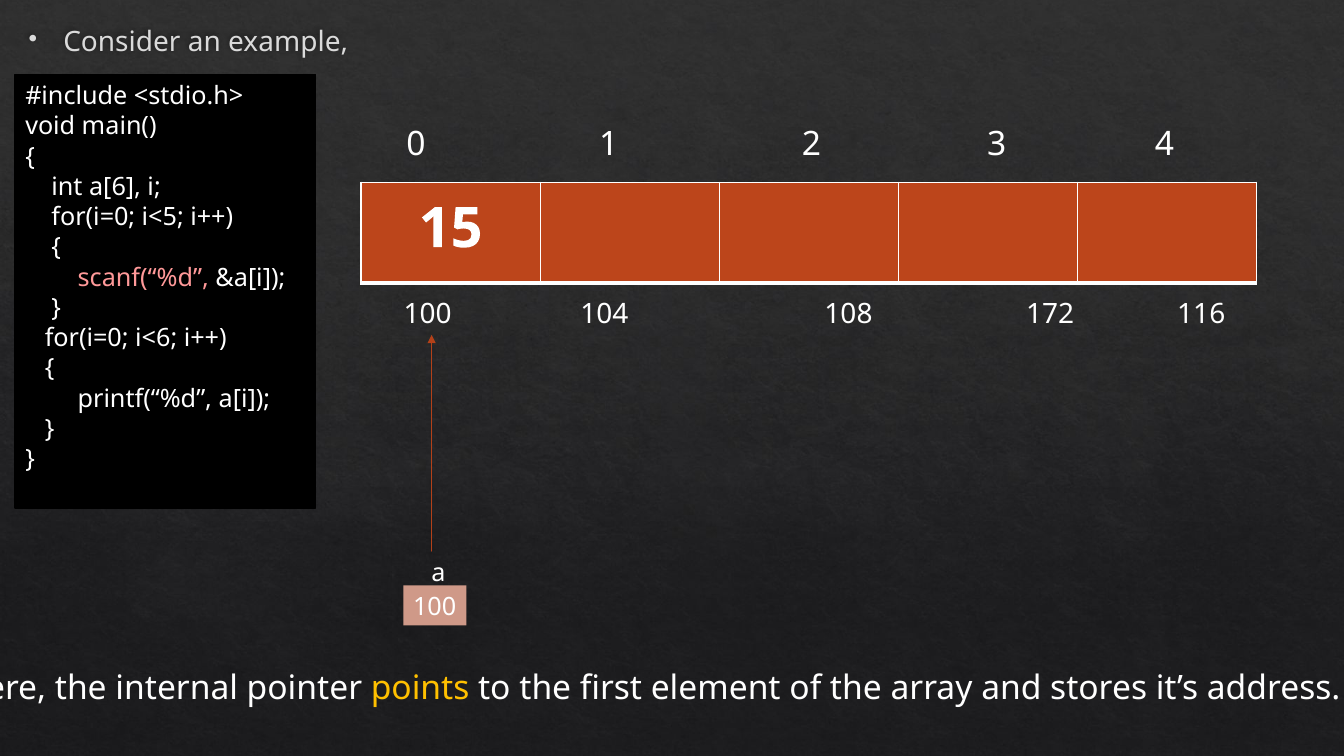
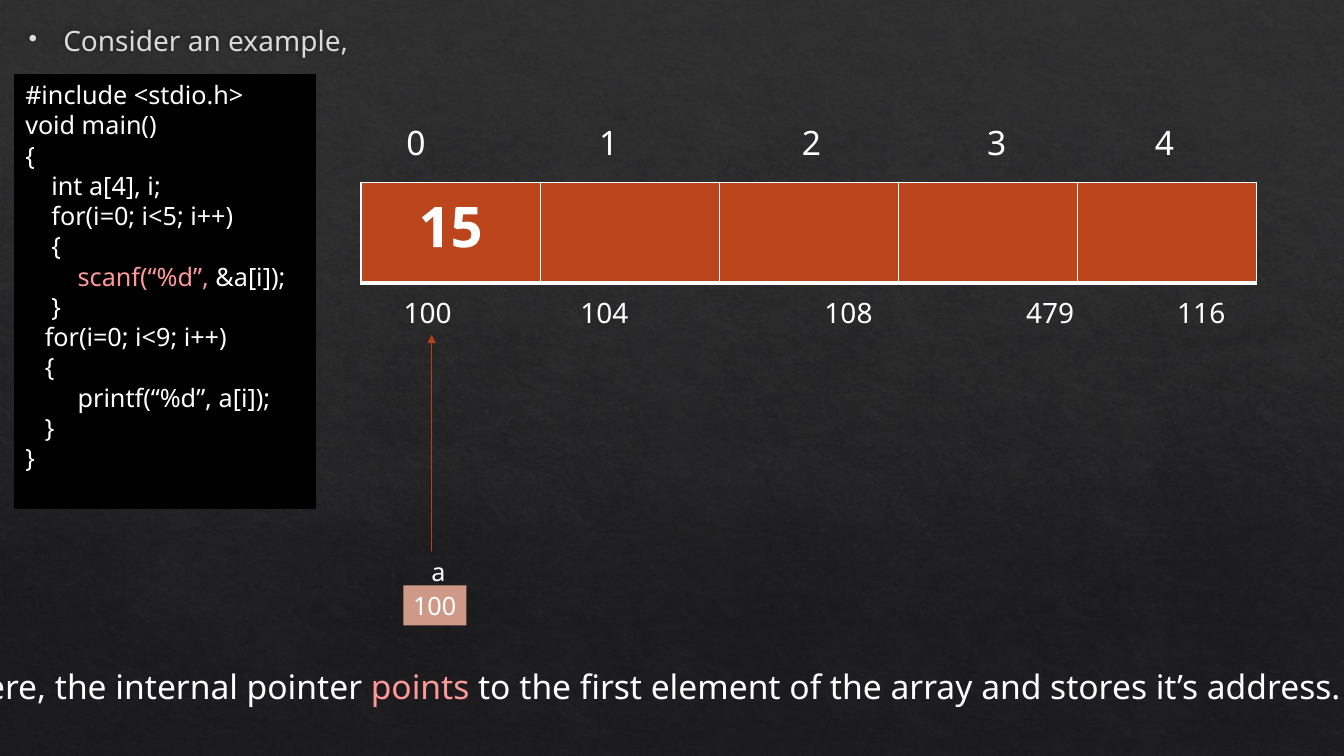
a[6: a[6 -> a[4 (115, 187)
172: 172 -> 479 (1050, 315)
i<6: i<6 -> i<9 (156, 338)
points colour: yellow -> pink (420, 689)
